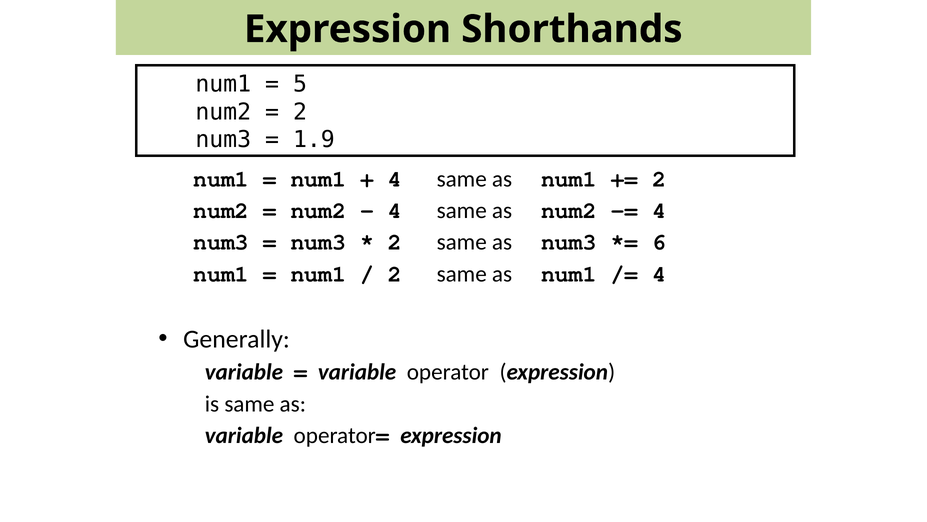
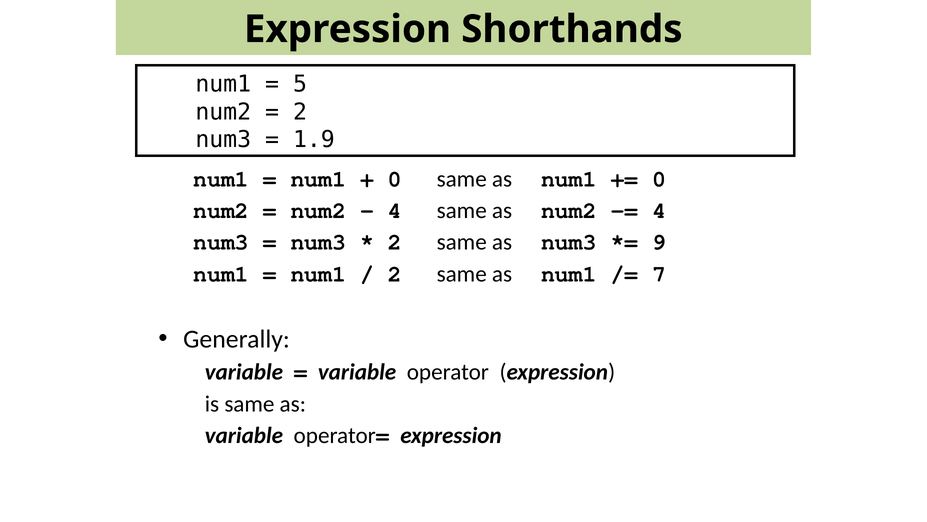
4: 4 -> 0 (395, 179)
2: 2 -> 0 (659, 179)
6: 6 -> 9 (659, 242)
4: 4 -> 7 (659, 274)
